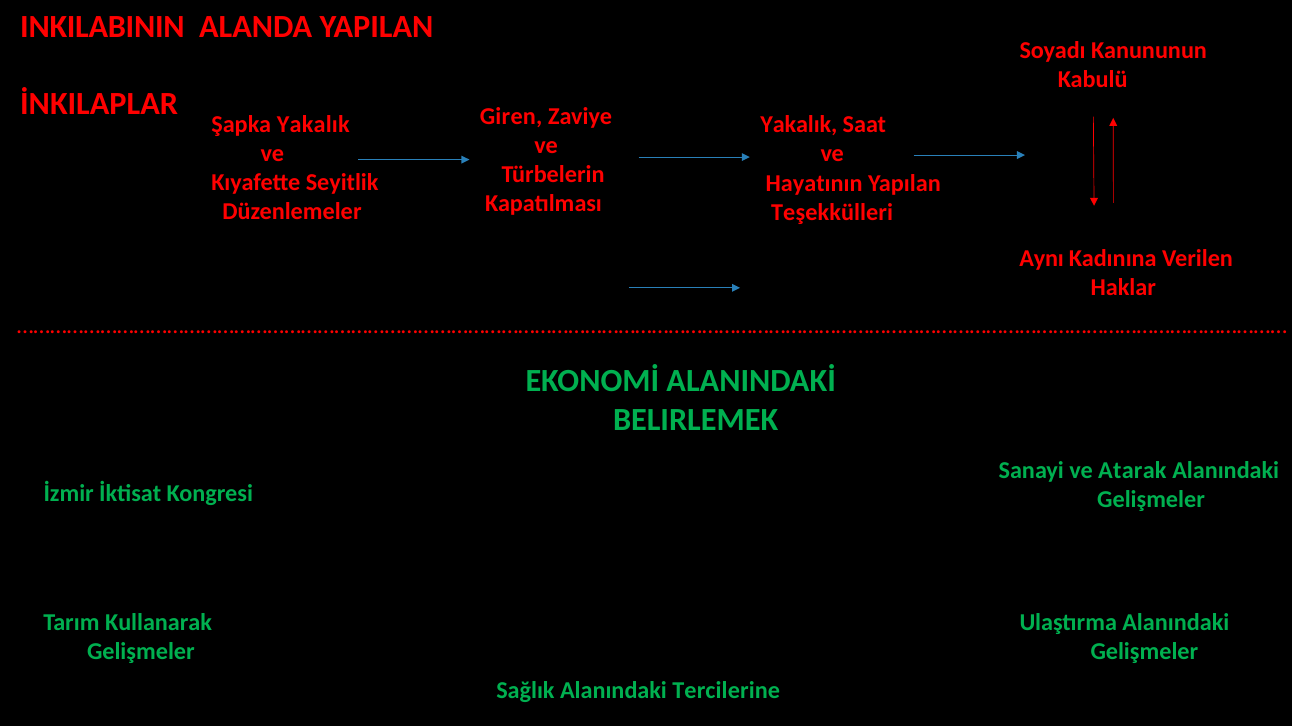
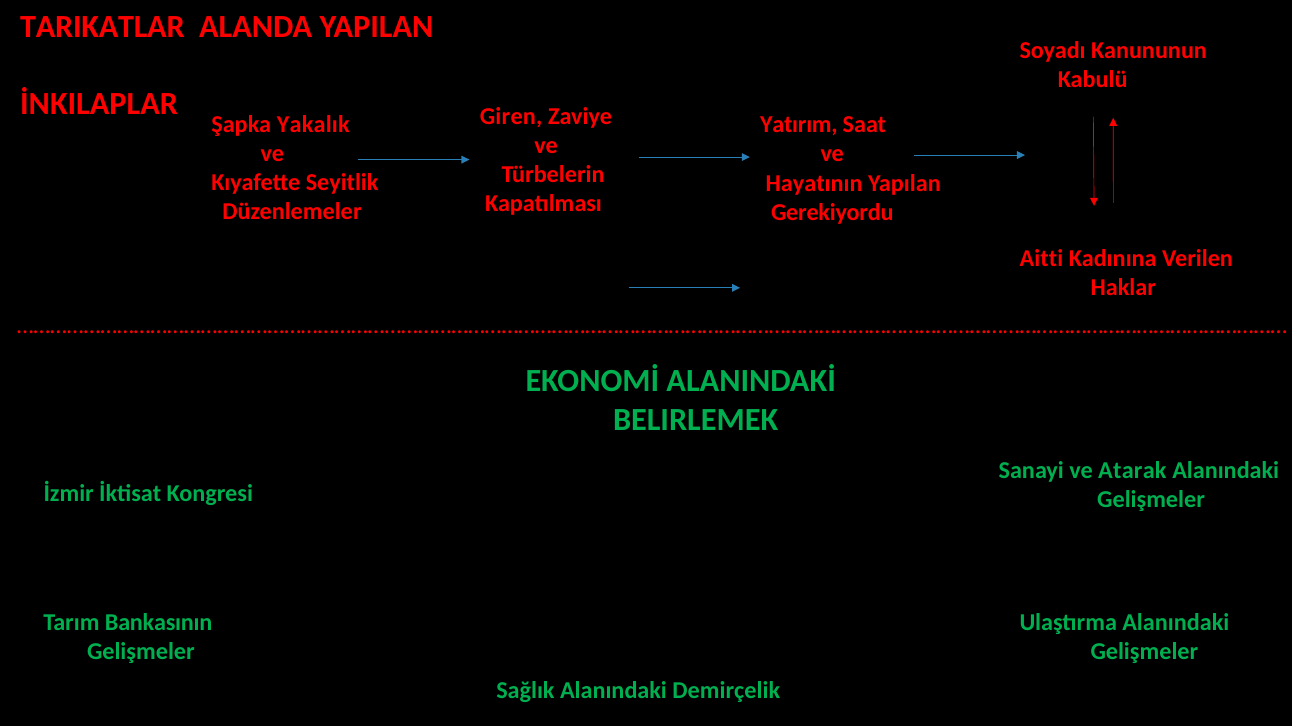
INKILABININ: INKILABININ -> TARIKATLAR (102, 26)
Yakalık: Yakalık -> Yatırım (799, 125)
Teşekkülleri: Teşekkülleri -> Gerekiyordu (832, 212)
Aynı: Aynı -> Aitti (1041, 259)
Kullanarak: Kullanarak -> Bankasının (159, 623)
Tercilerine: Tercilerine -> Demirçelik (726, 691)
